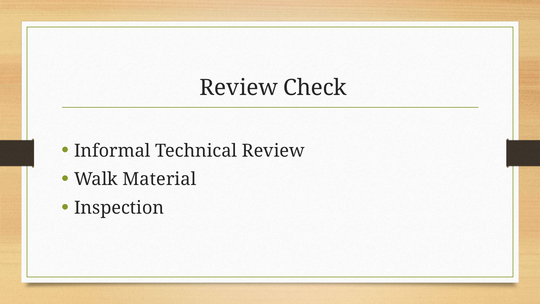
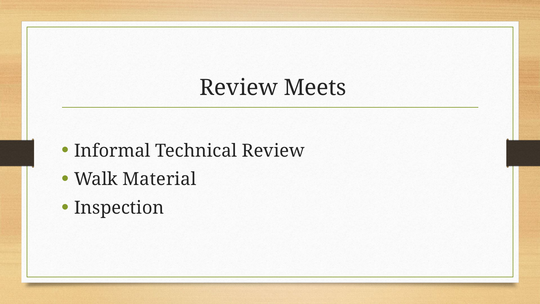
Check: Check -> Meets (315, 88)
